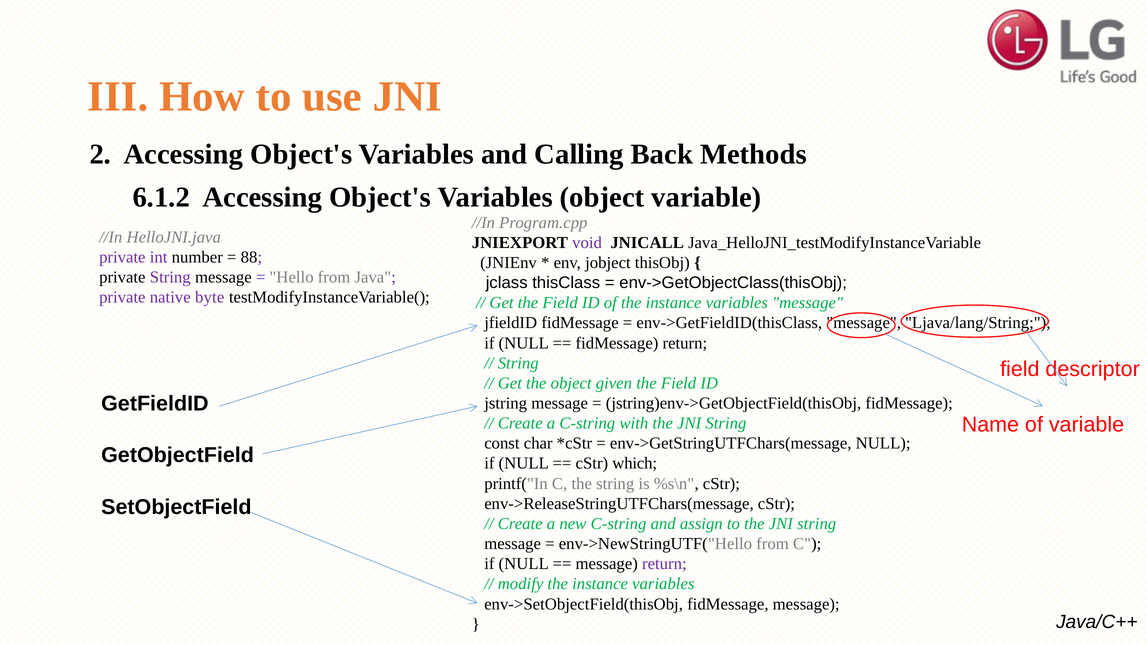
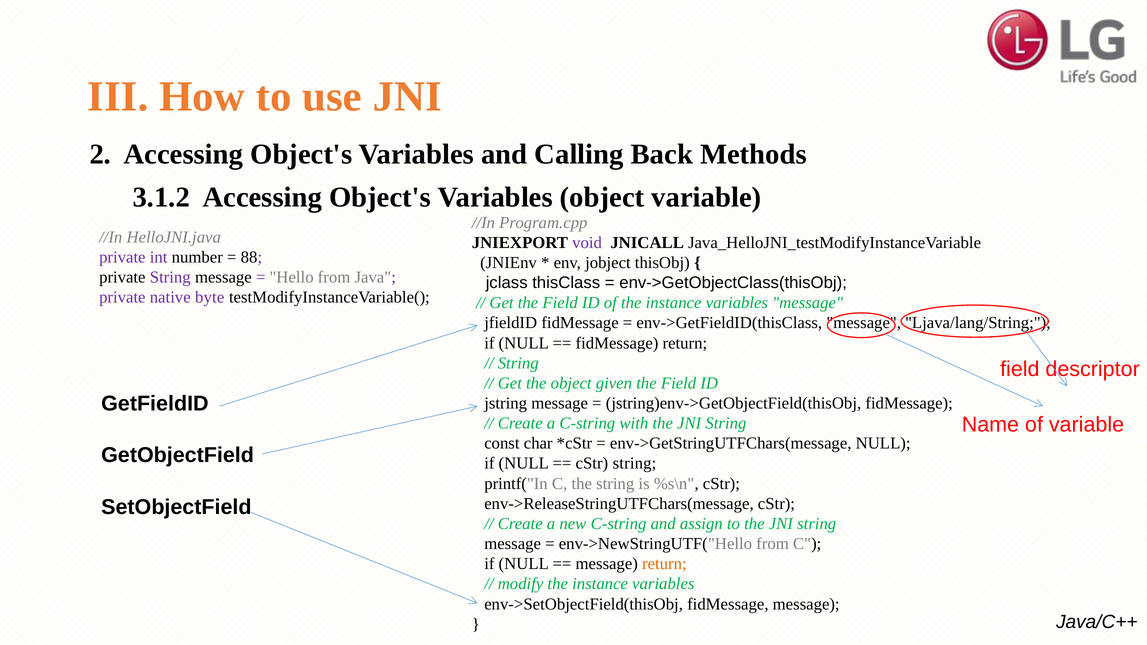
6.1.2: 6.1.2 -> 3.1.2 (161, 197)
cStr which: which -> string (635, 464)
return colour: purple -> orange (664, 564)
